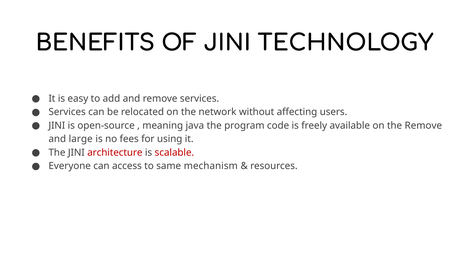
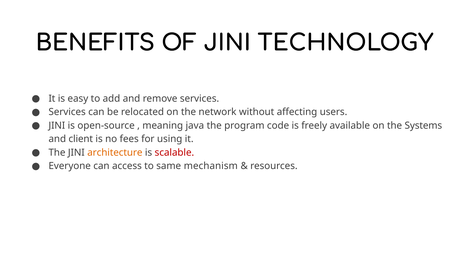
the Remove: Remove -> Systems (423, 125)
large: large -> client (81, 139)
architecture colour: red -> orange (115, 152)
